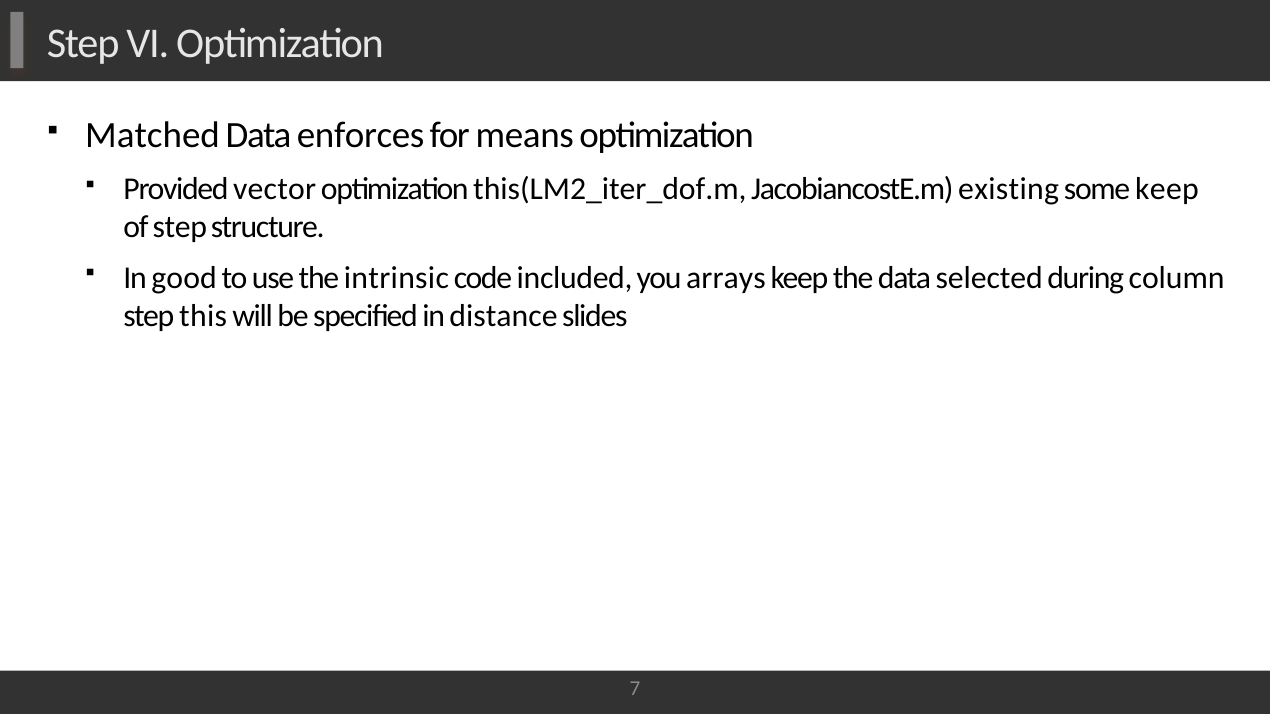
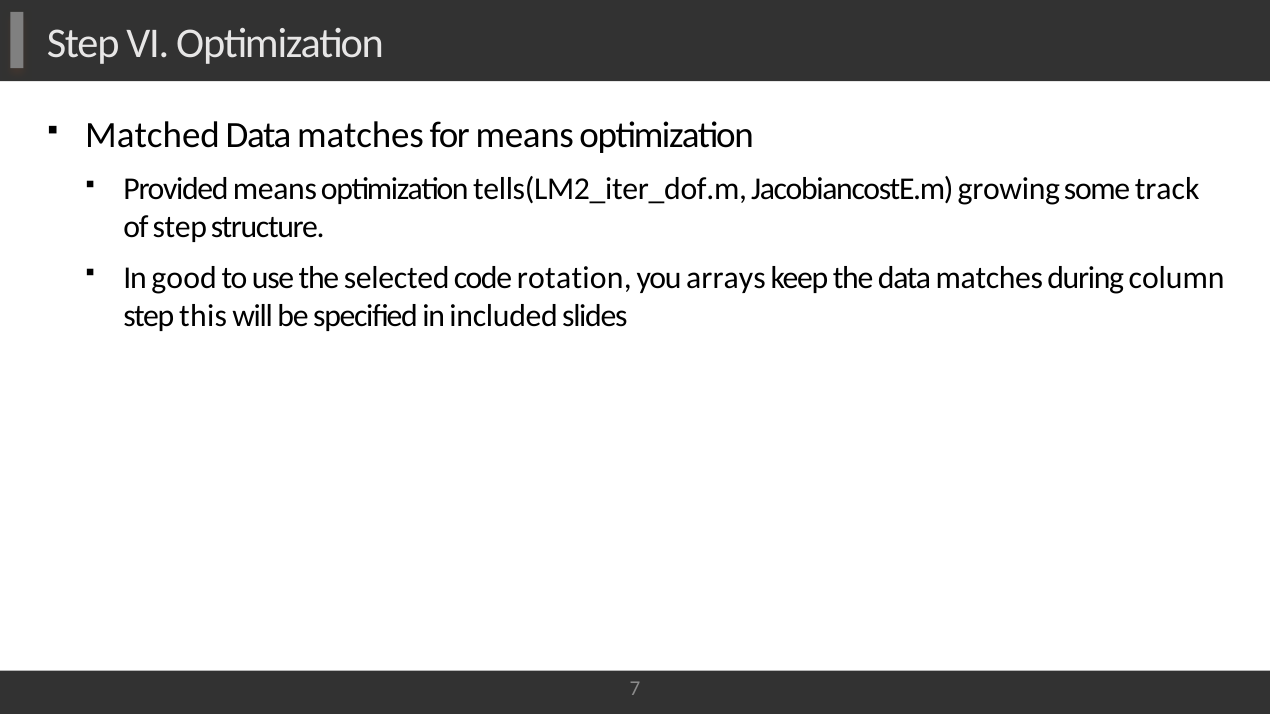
enforces: enforces -> matches (361, 136)
Provided vector: vector -> means (275, 189)
this(LM2_iter_dof.m: this(LM2_iter_dof.m -> tells(LM2_iter_dof.m (610, 189)
existing: existing -> growing (1009, 189)
some keep: keep -> track (1167, 189)
intrinsic: intrinsic -> selected (397, 278)
included: included -> rotation (574, 278)
the data selected: selected -> matches (989, 278)
distance: distance -> included (504, 316)
